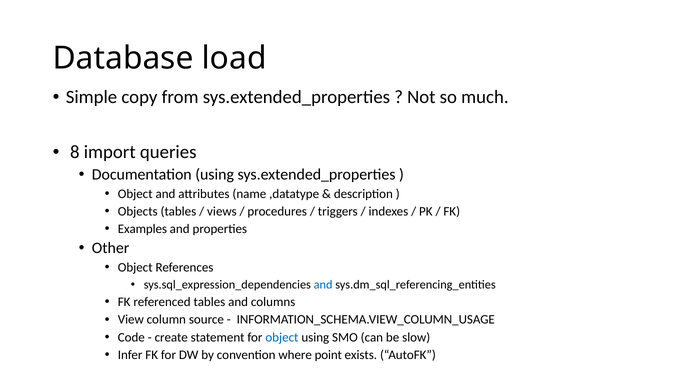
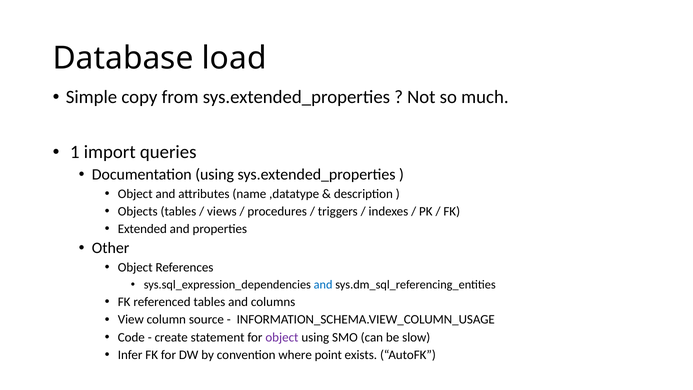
8: 8 -> 1 (75, 152)
Examples: Examples -> Extended (142, 229)
object colour: blue -> purple (282, 337)
